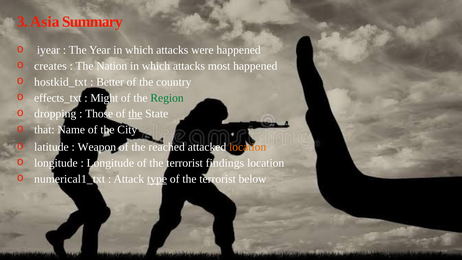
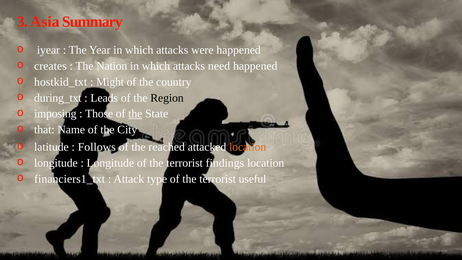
most: most -> need (219, 66)
Better: Better -> Might (110, 82)
effects_txt: effects_txt -> during_txt (58, 98)
Might: Might -> Leads (104, 98)
Region colour: green -> black (167, 98)
dropping: dropping -> imposing (55, 114)
Weapon: Weapon -> Follows (97, 147)
numerical1_txt: numerical1_txt -> financiers1_txt (70, 179)
type underline: present -> none (157, 179)
below: below -> useful (253, 179)
